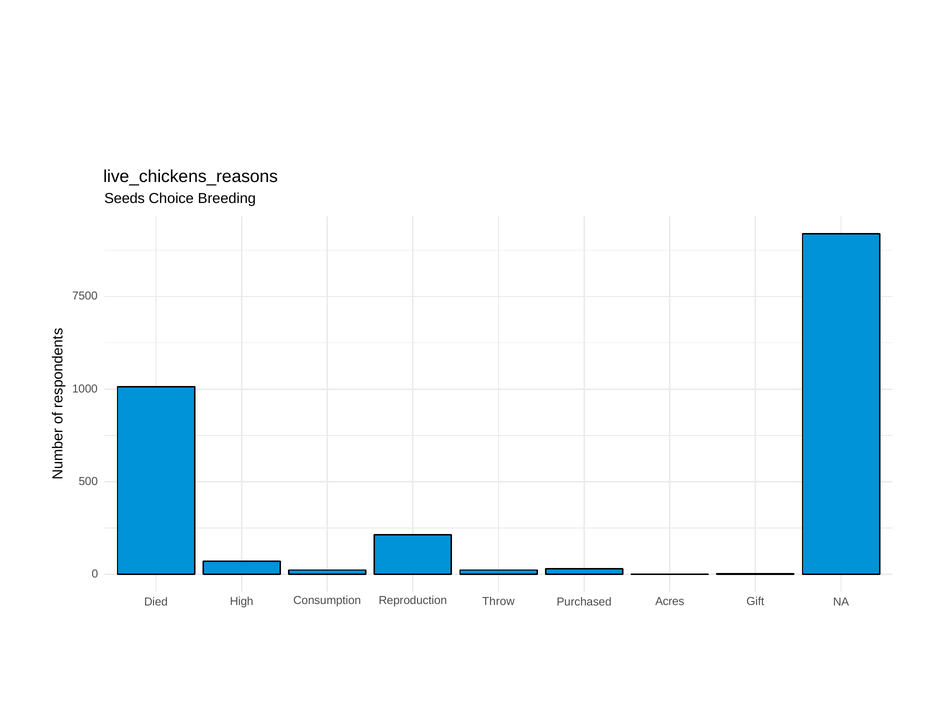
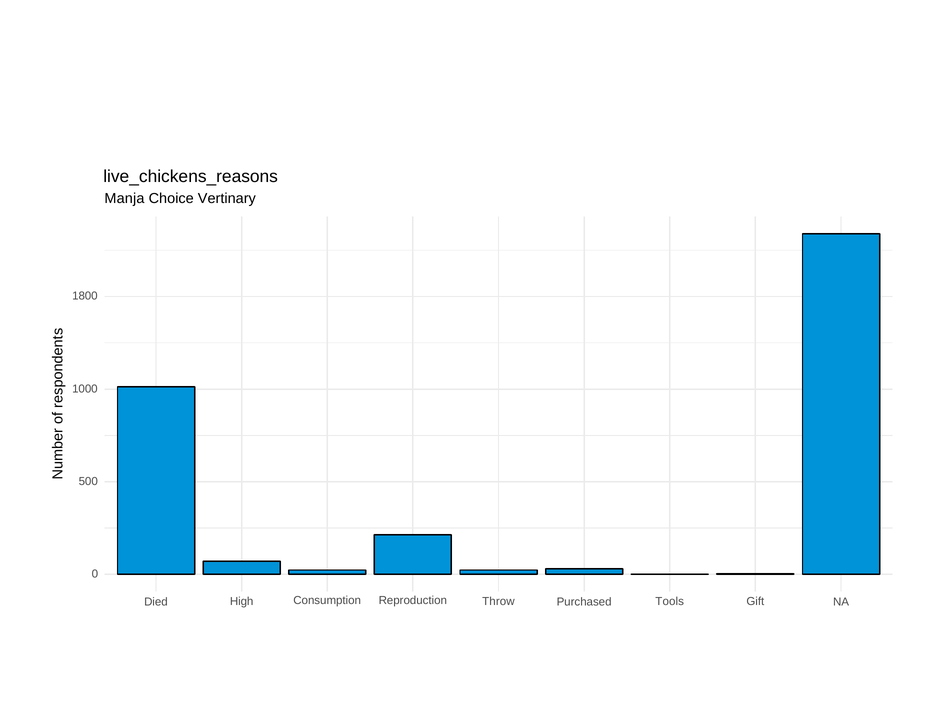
Seeds: Seeds -> Manja (124, 199)
Breeding: Breeding -> Vertinary (227, 199)
7500: 7500 -> 1800 (85, 296)
Acres: Acres -> Tools (670, 602)
